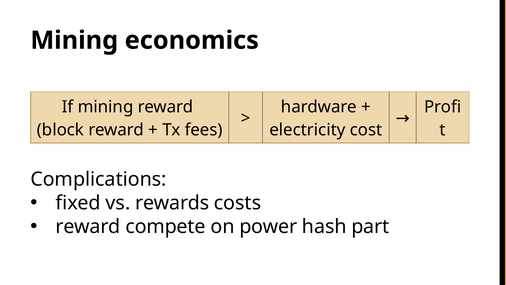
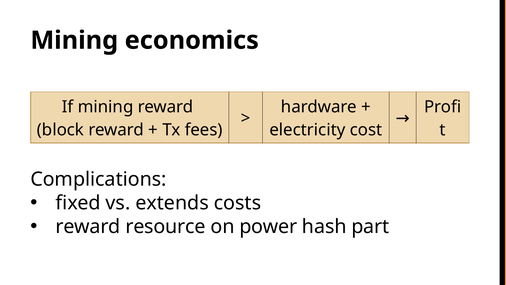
rewards: rewards -> extends (172, 203)
compete: compete -> resource (166, 226)
